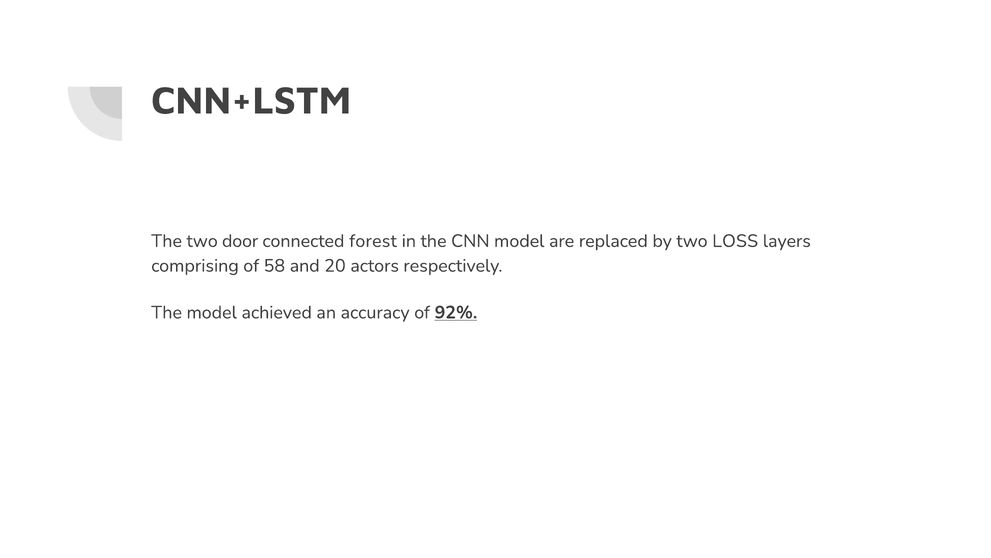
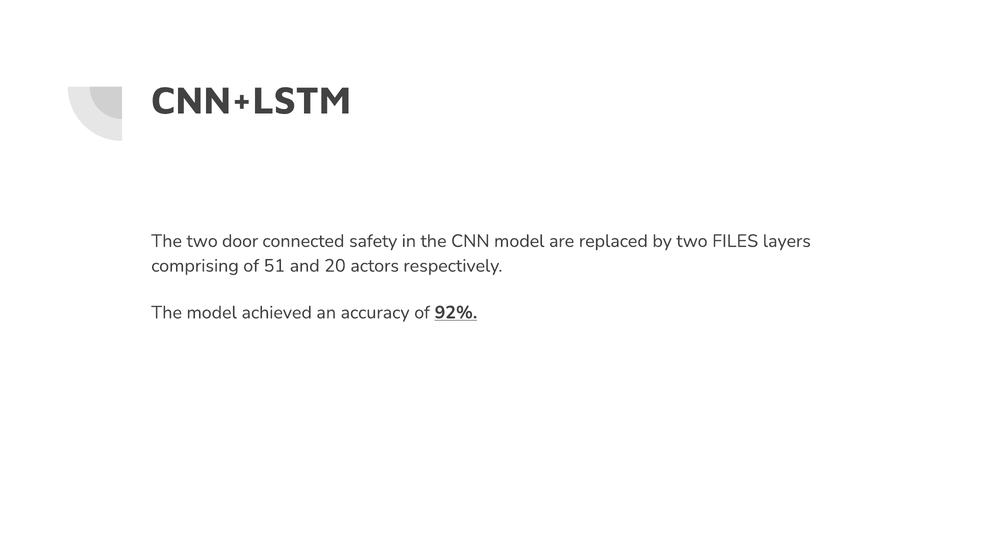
forest: forest -> safety (373, 241)
LOSS: LOSS -> FILES (735, 241)
58: 58 -> 51 (274, 265)
